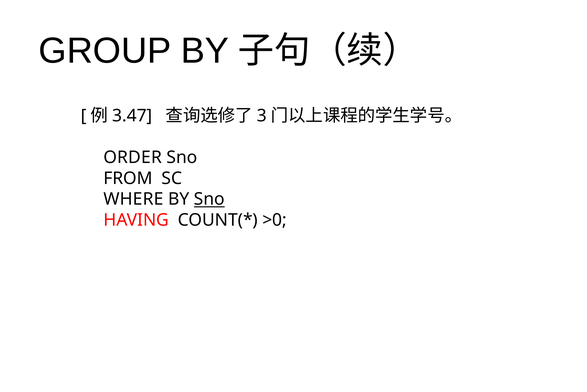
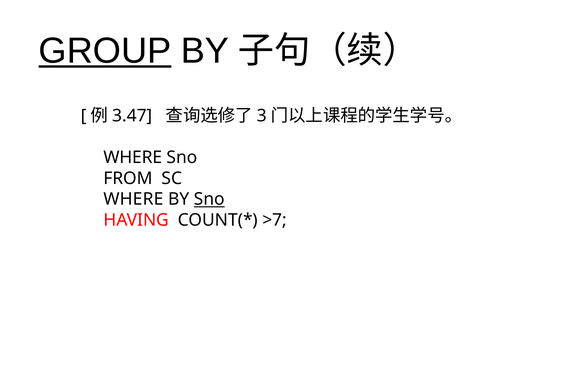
GROUP underline: none -> present (105, 51)
ORDER: ORDER -> WHERE (133, 157)
>0: >0 -> >7 (275, 220)
